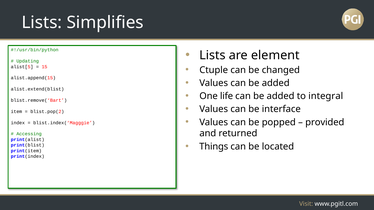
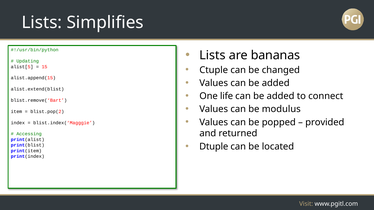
element: element -> bananas (275, 55)
integral: integral -> connect (326, 96)
interface: interface -> modulus (281, 109)
Things: Things -> Dtuple (214, 147)
